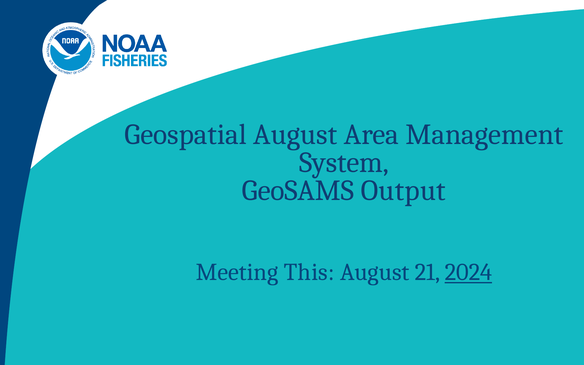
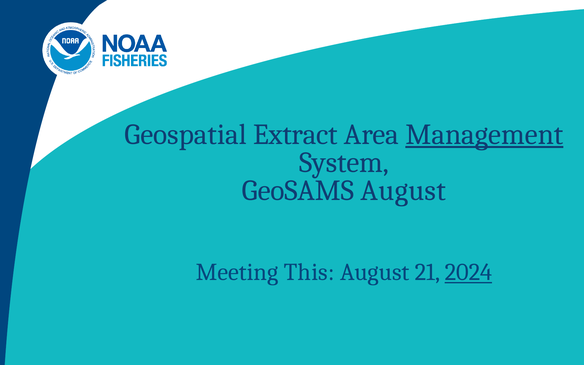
Geospatial August: August -> Extract (295, 134)
Management underline: none -> present (484, 134)
GeoSAMS Output: Output -> August (403, 190)
